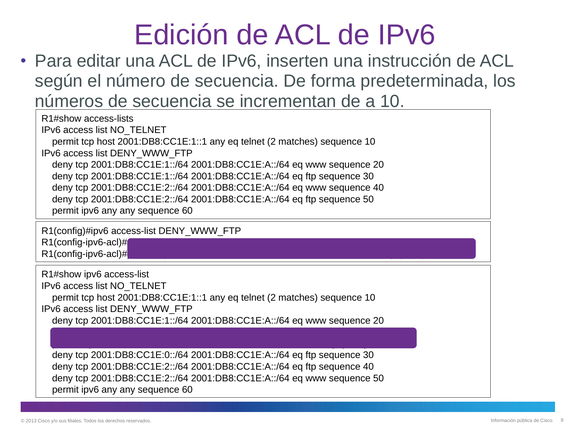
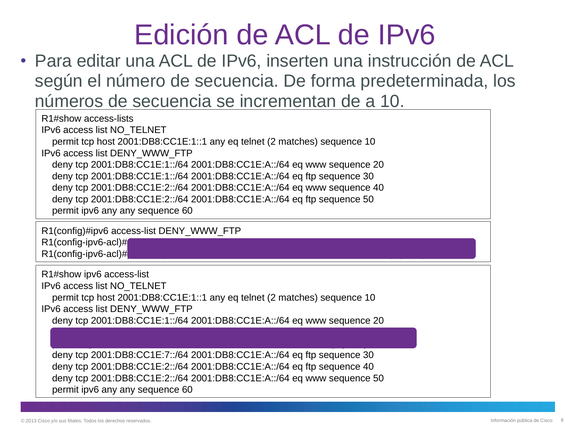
2001:DB8:CC1E:0::/64: 2001:DB8:CC1E:0::/64 -> 2001:DB8:CC1E:7::/64 (140, 355)
